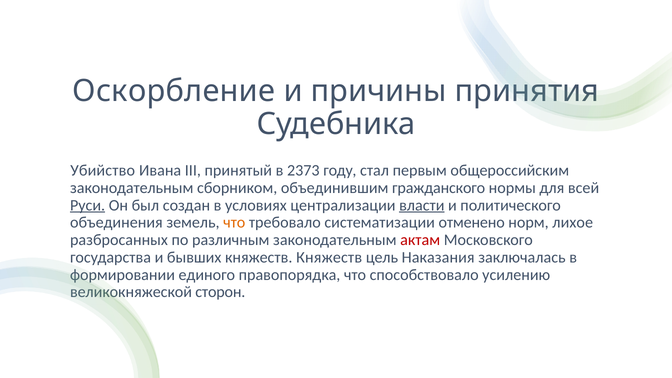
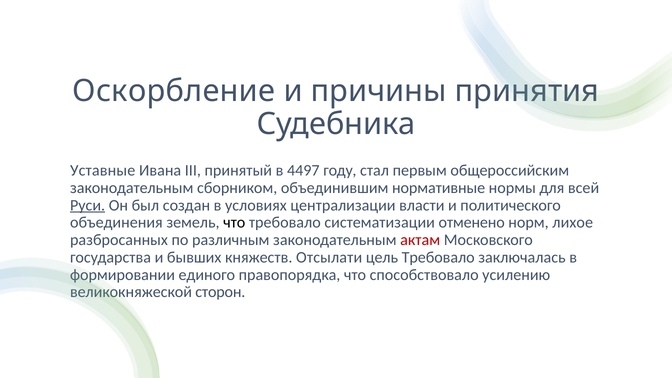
Убийство: Убийство -> Уставные (103, 170)
2373: 2373 -> 4497 (303, 170)
гражданского: гражданского -> нормативные (439, 188)
власти underline: present -> none (422, 205)
что colour: orange -> black (234, 223)
княжеств Княжеств: Княжеств -> Отсылати (329, 257)
цель Наказания: Наказания -> Требовало (438, 257)
